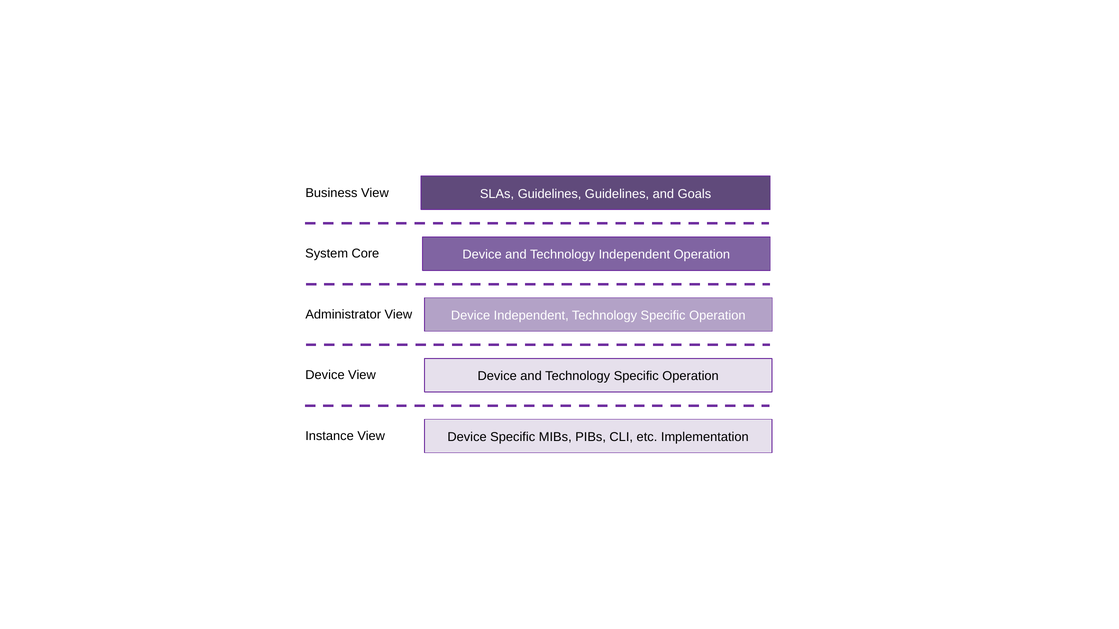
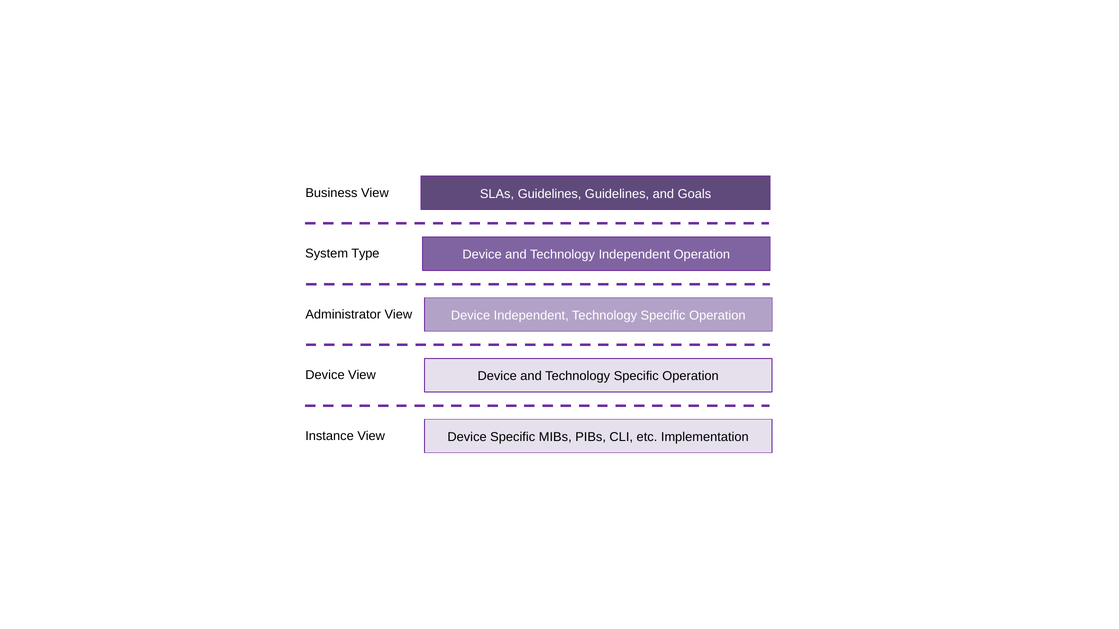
Core: Core -> Type (365, 254)
